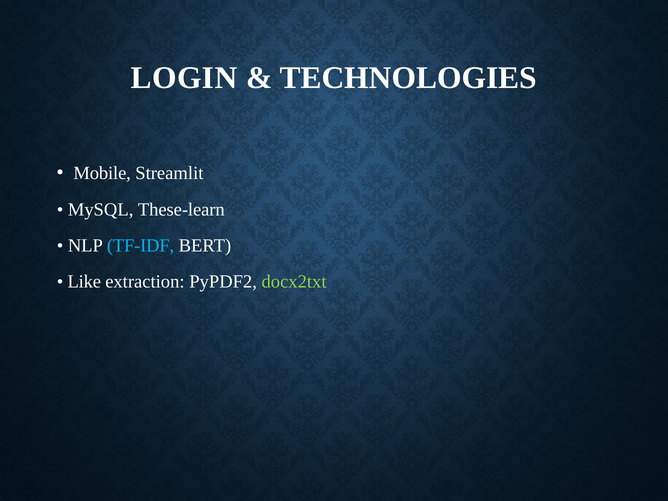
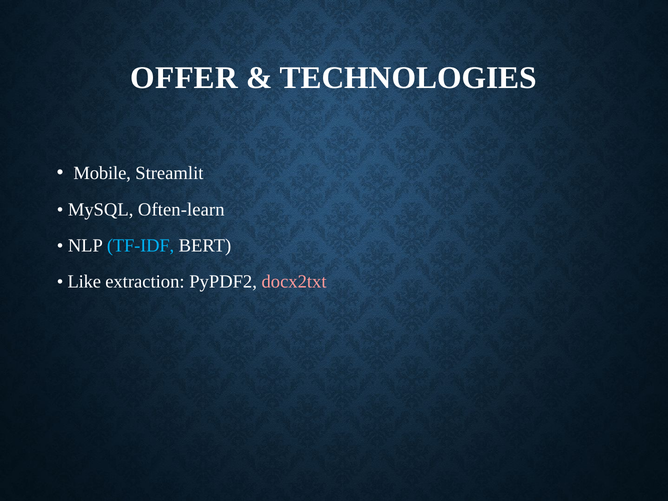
LOGIN: LOGIN -> OFFER (184, 78)
These-learn: These-learn -> Often-learn (181, 209)
docx2txt colour: light green -> pink (294, 281)
